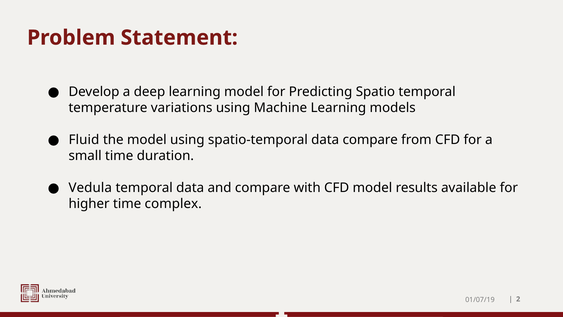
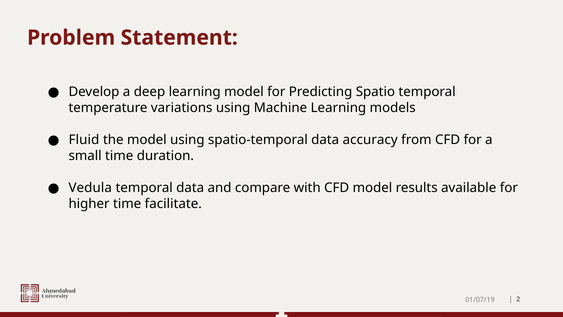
data compare: compare -> accuracy (370, 140)
complex: complex -> facilitate (173, 204)
